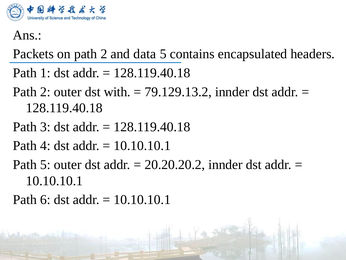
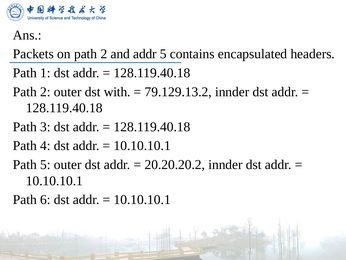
and data: data -> addr (145, 54)
